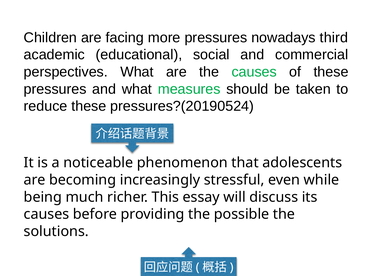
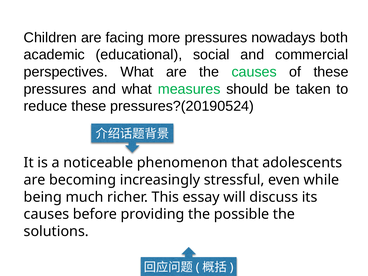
third: third -> both (334, 38)
